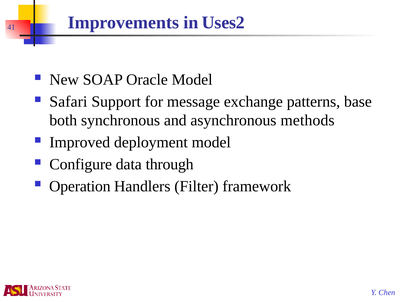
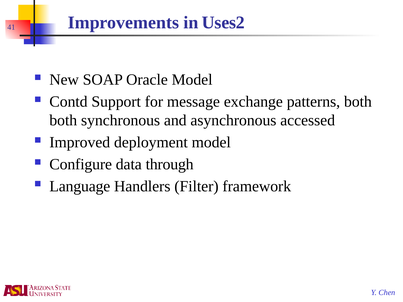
Safari: Safari -> Contd (68, 102)
patterns base: base -> both (358, 102)
methods: methods -> accessed (308, 120)
Operation: Operation -> Language (80, 186)
